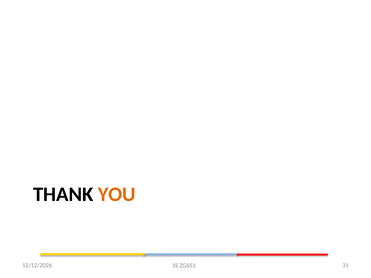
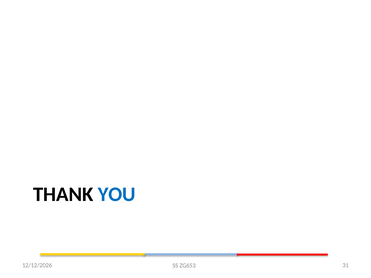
YOU colour: orange -> blue (117, 194)
